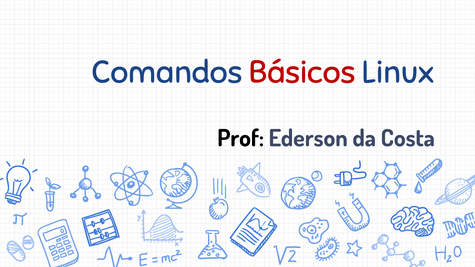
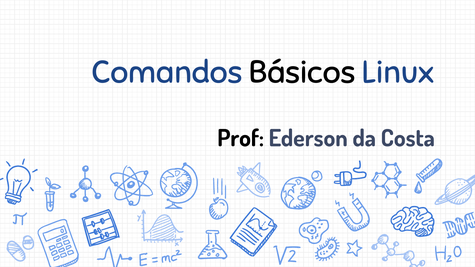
Básicos colour: red -> black (302, 72)
